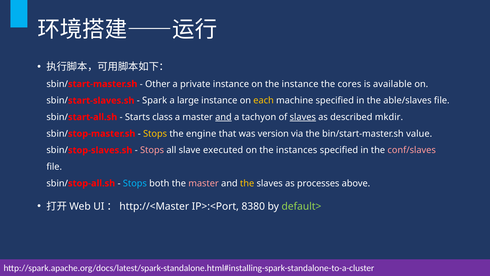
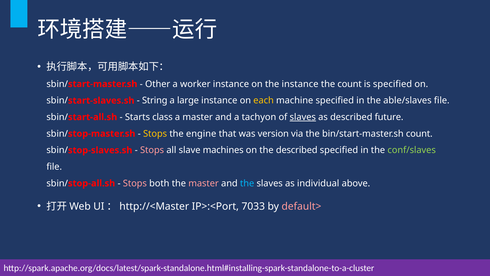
private: private -> worker (195, 84)
the cores: cores -> count (350, 84)
is available: available -> specified (392, 84)
Spark: Spark -> String (155, 100)
and underline: present -> none (223, 117)
mkdir: mkdir -> future (389, 117)
bin/start-master.sh value: value -> count (419, 133)
executed: executed -> machines (223, 150)
the instances: instances -> described (297, 150)
conf/slaves colour: pink -> light green (412, 150)
Stops colour: light blue -> pink (135, 183)
the colour: yellow -> light blue (247, 183)
processes: processes -> individual (318, 183)
8380: 8380 -> 7033 (253, 206)
default> colour: light green -> pink (301, 206)
